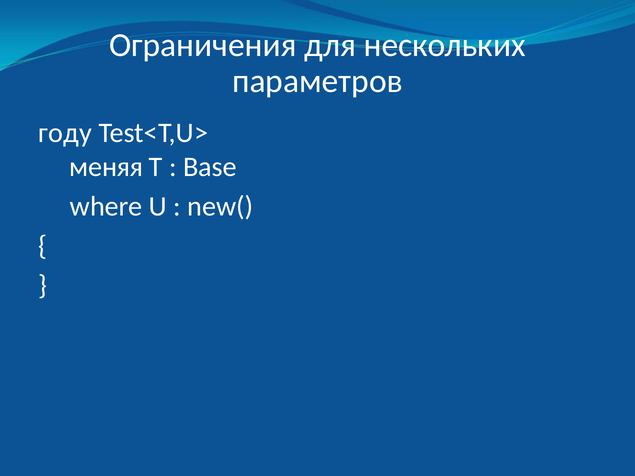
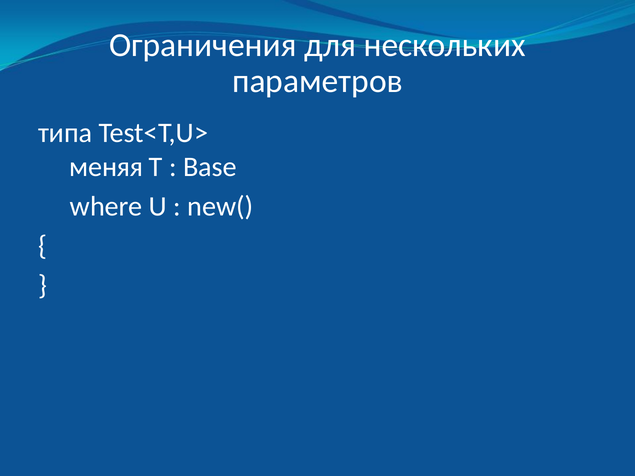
году: году -> типа (65, 133)
